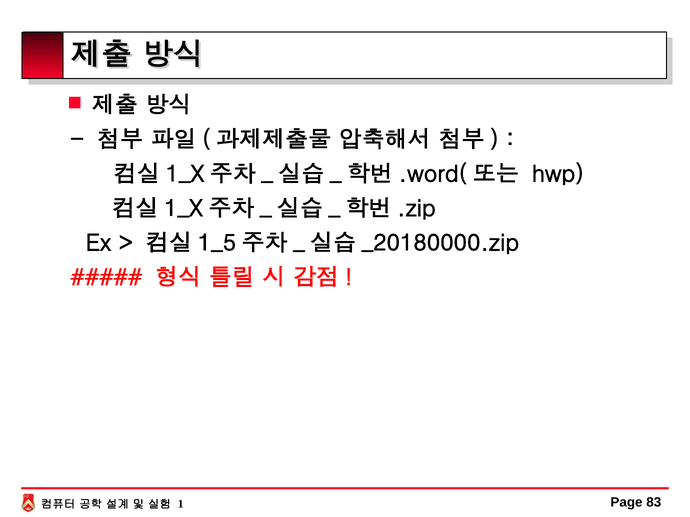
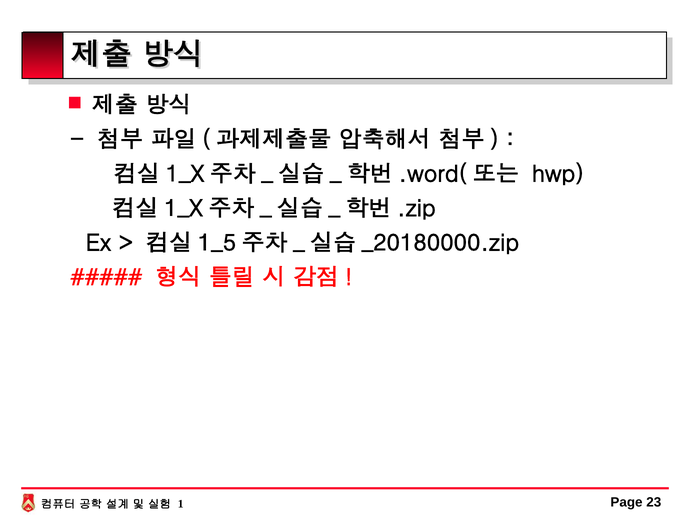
83: 83 -> 23 (654, 503)
